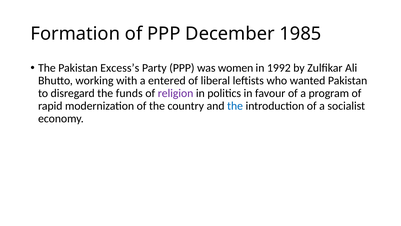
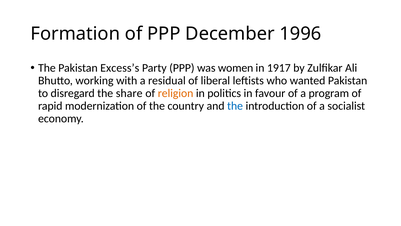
1985: 1985 -> 1996 (300, 34)
1992: 1992 -> 1917 (279, 68)
entered: entered -> residual (167, 80)
funds: funds -> share (129, 93)
religion colour: purple -> orange (176, 93)
